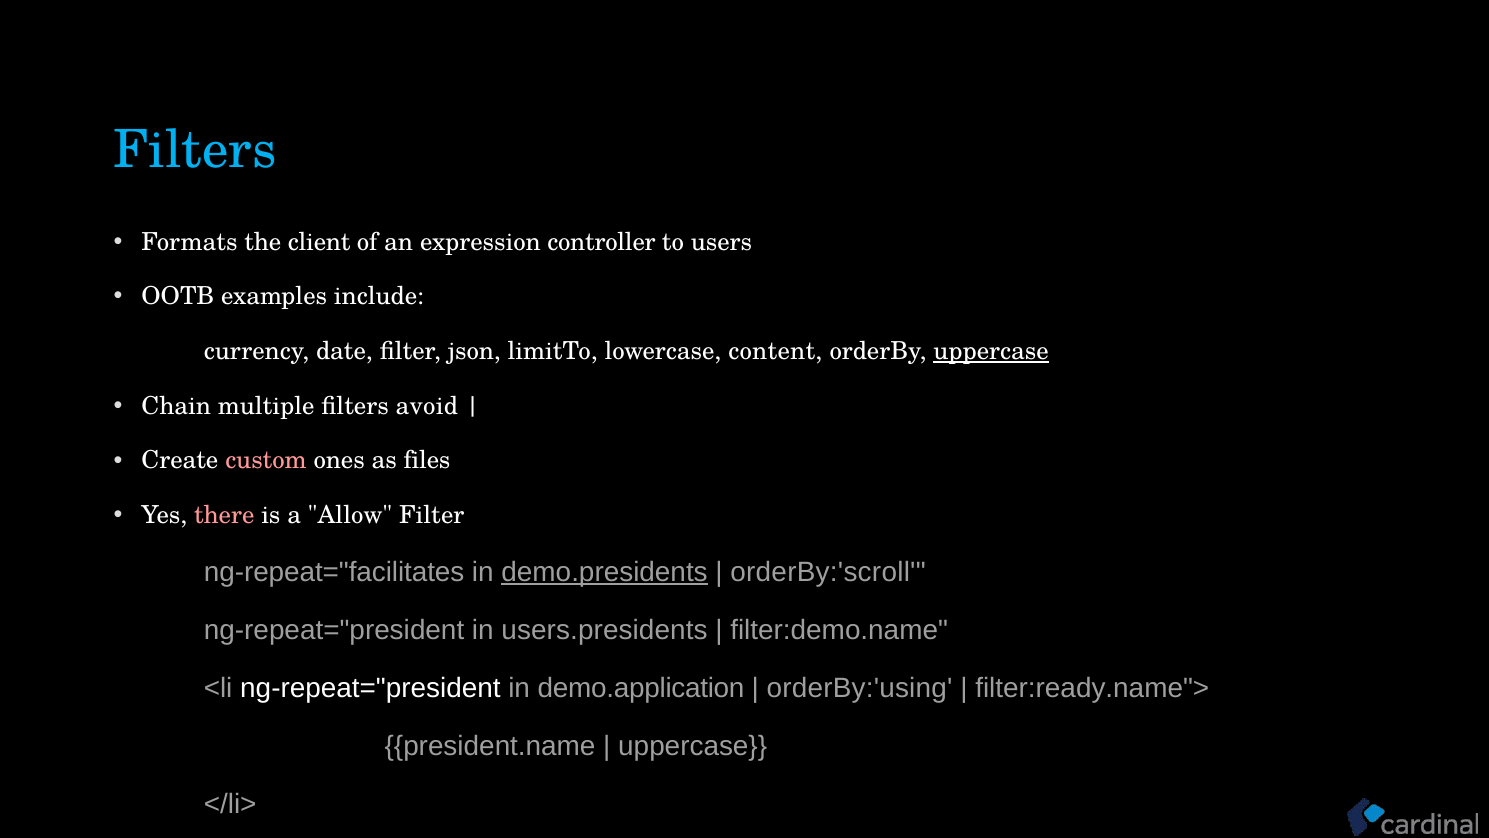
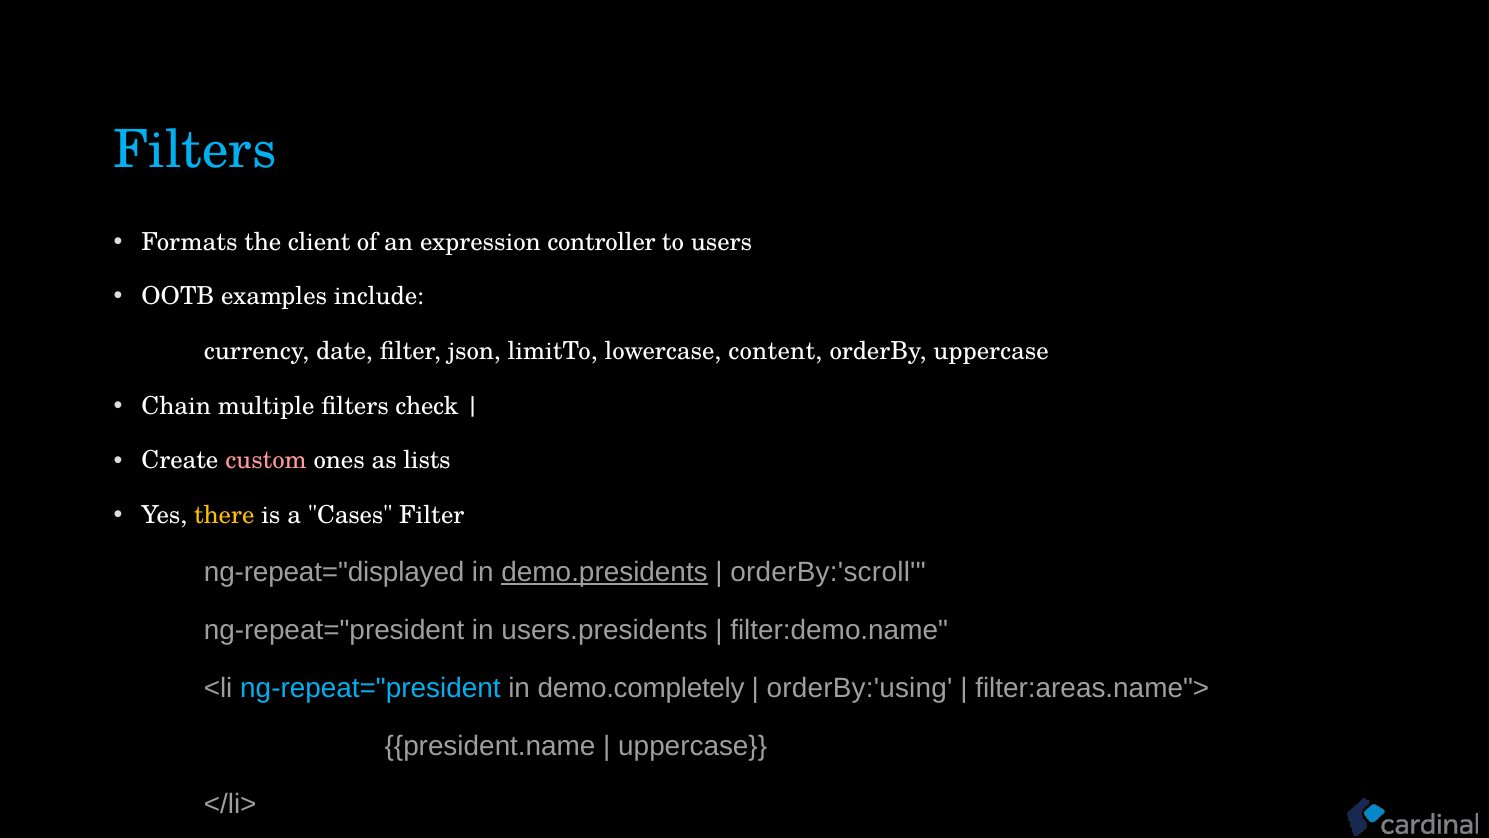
uppercase underline: present -> none (991, 351)
avoid: avoid -> check (427, 406)
files: files -> lists (427, 461)
there colour: pink -> yellow (224, 515)
Allow: Allow -> Cases (350, 515)
ng-repeat="facilitates: ng-repeat="facilitates -> ng-repeat="displayed (334, 572)
ng-repeat="president colour: white -> light blue (370, 688)
demo.application: demo.application -> demo.completely (641, 688)
filter:ready.name">: filter:ready.name"> -> filter:areas.name"> (1092, 688)
